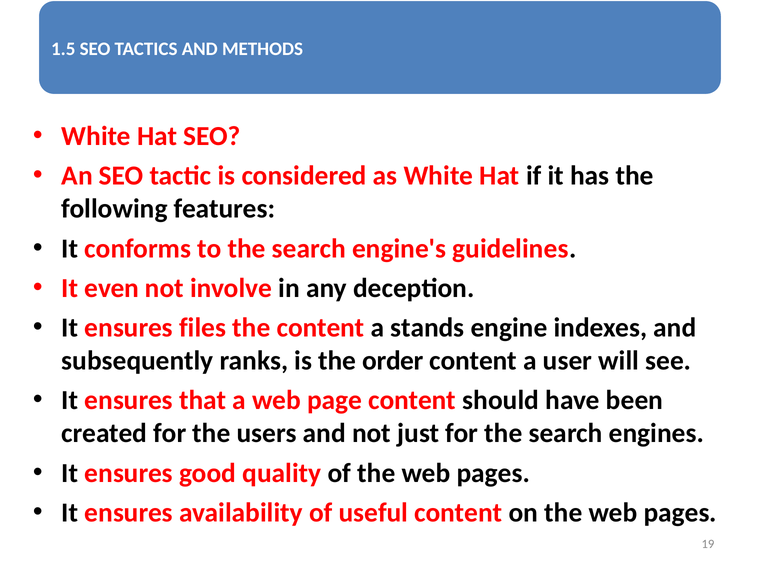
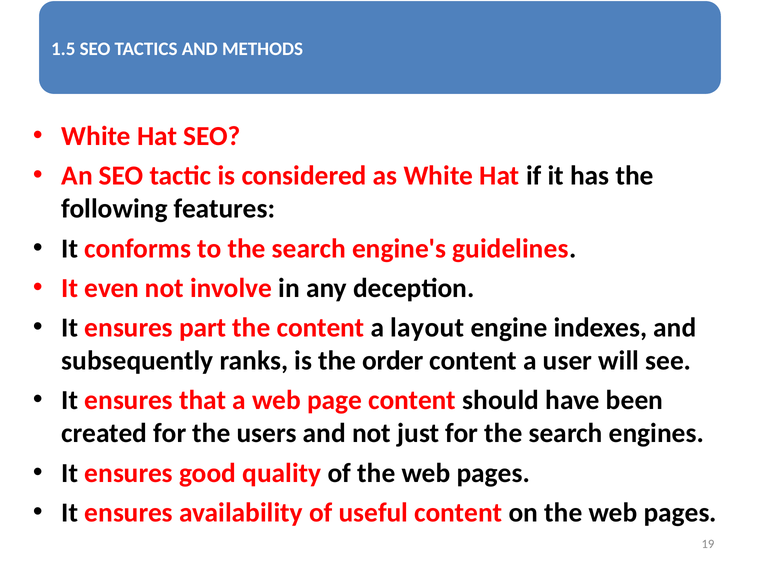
files: files -> part (203, 328)
stands: stands -> layout (427, 328)
